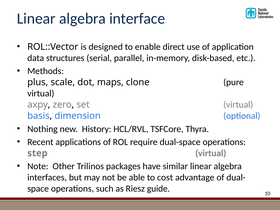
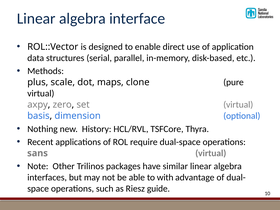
step: step -> sans (38, 153)
cost: cost -> with (165, 177)
